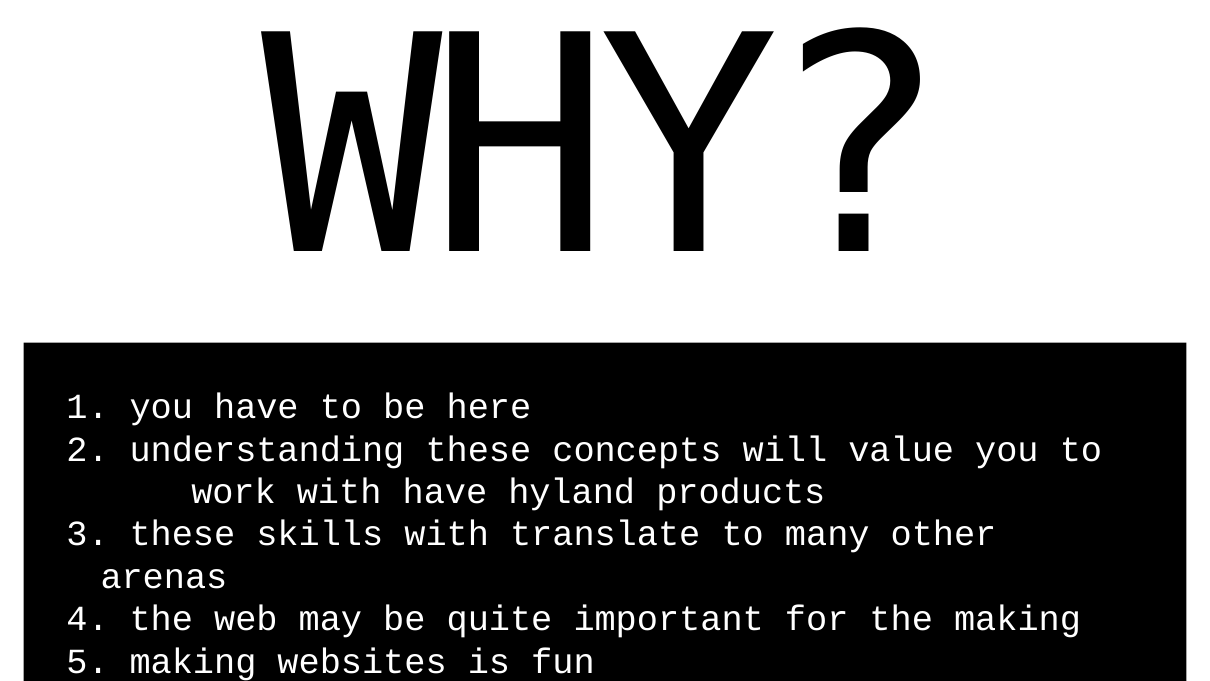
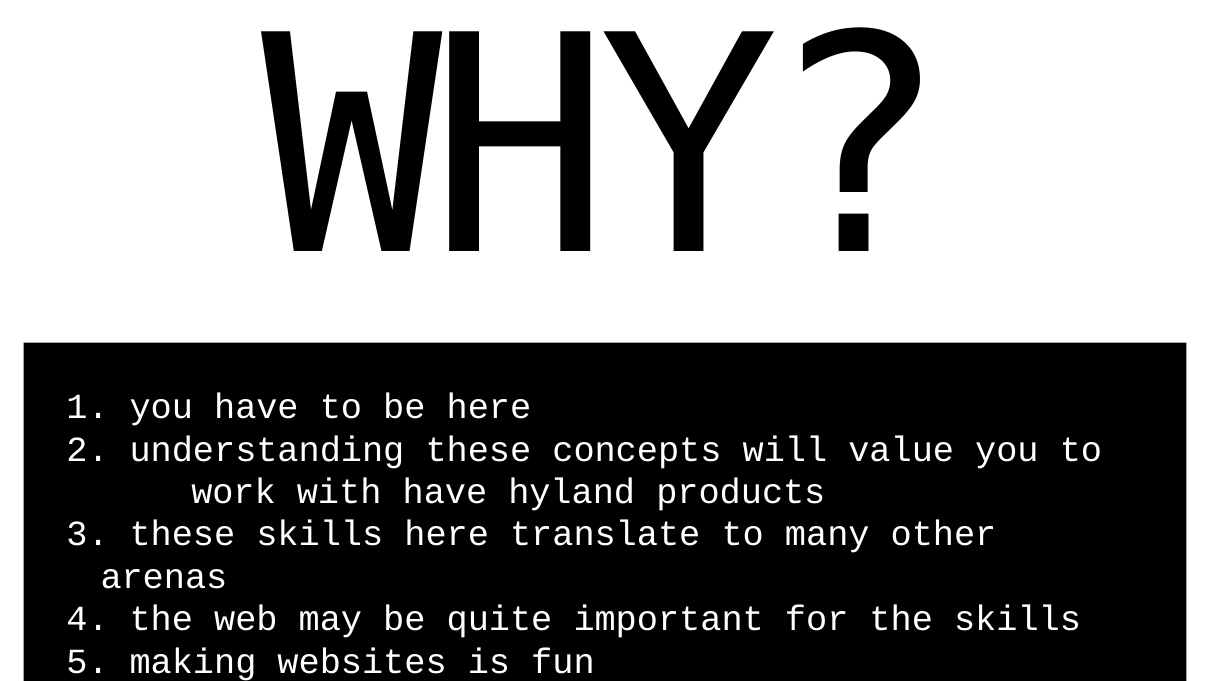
skills with: with -> here (447, 534)
the making: making -> skills (1018, 619)
